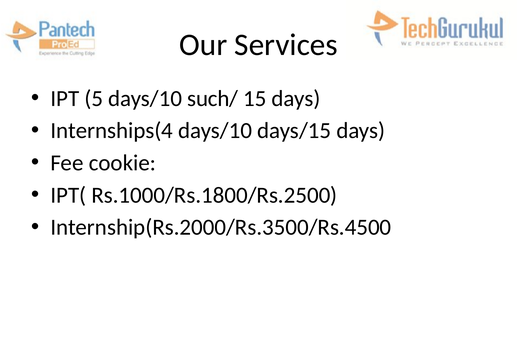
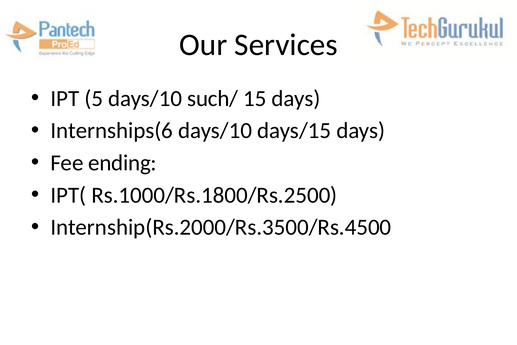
Internships(4: Internships(4 -> Internships(6 (112, 131)
cookie: cookie -> ending (123, 163)
